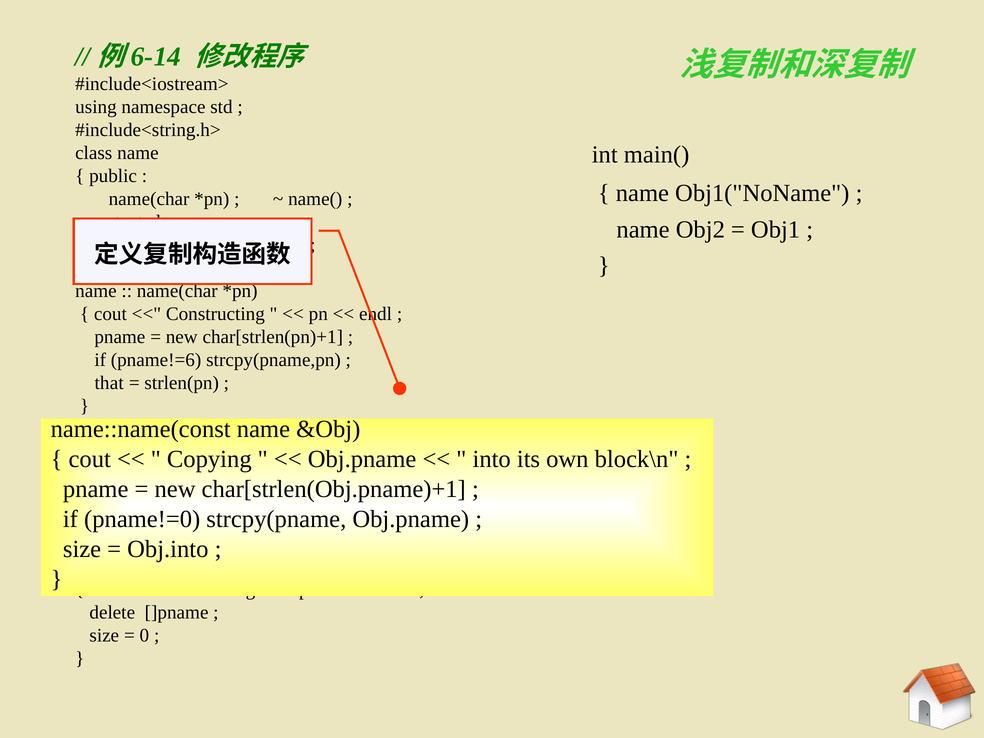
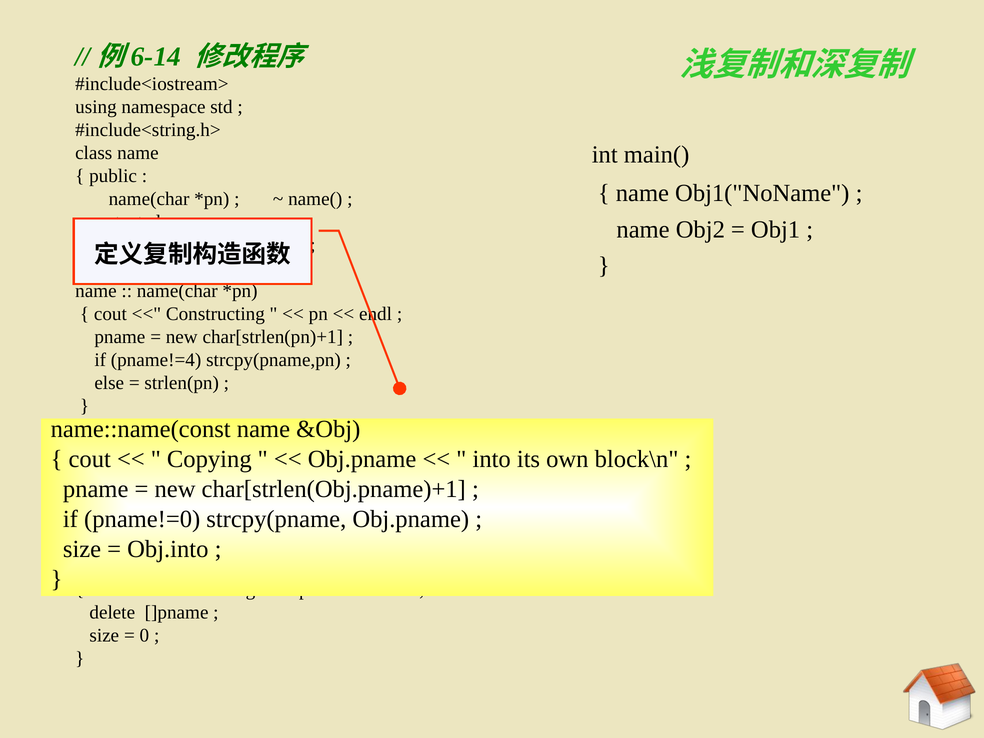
pname!=6: pname!=6 -> pname!=4 (156, 360)
that: that -> else (109, 383)
